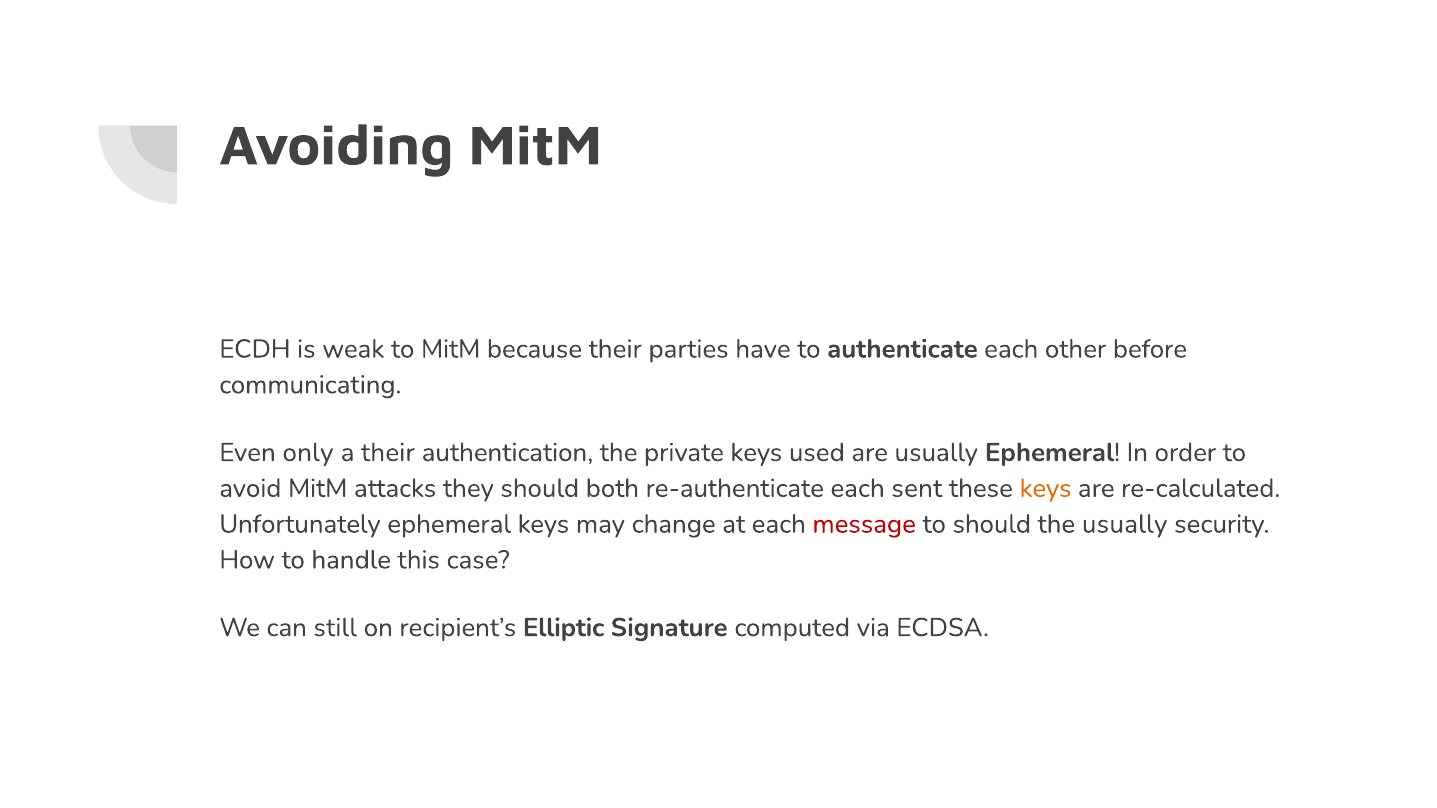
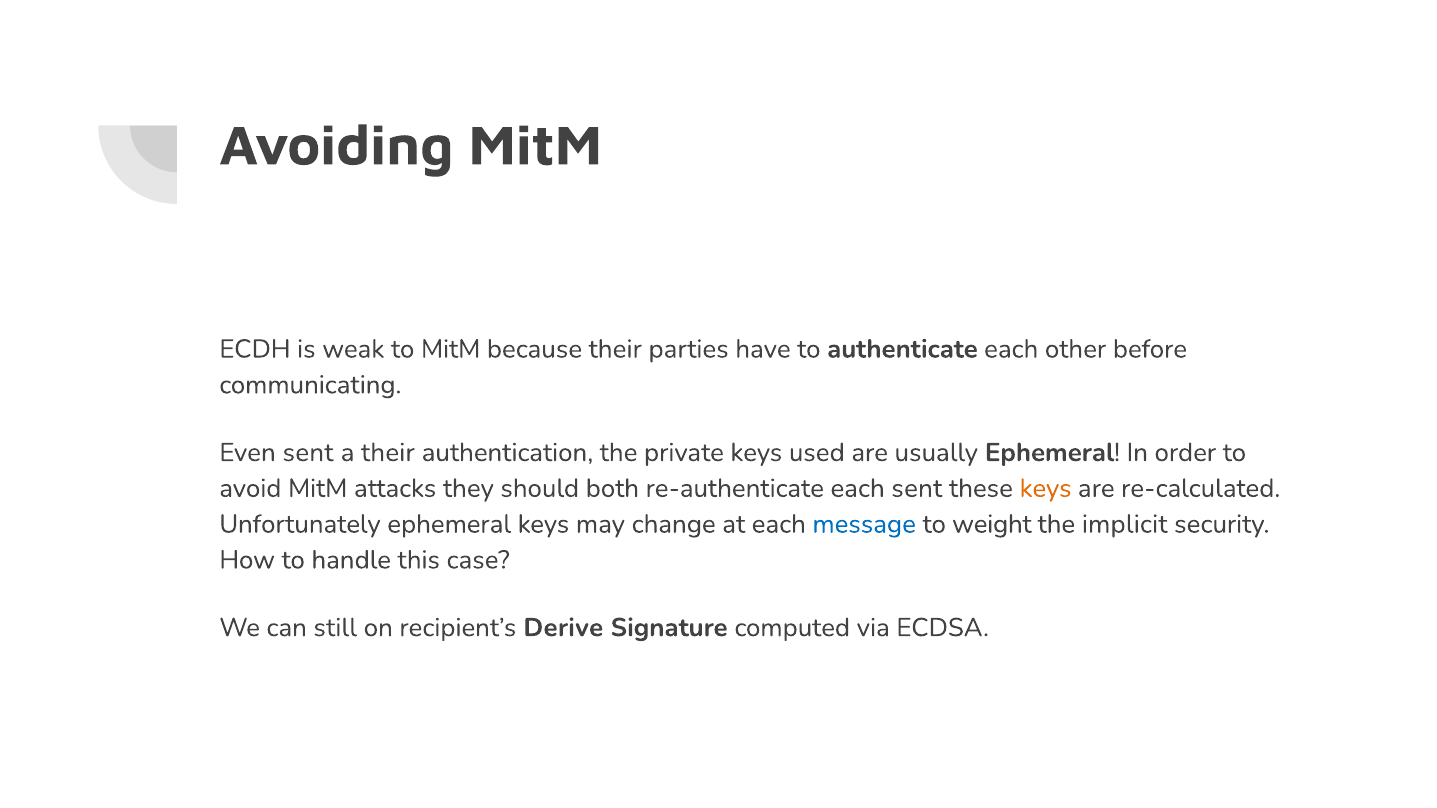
Even only: only -> sent (308, 453)
message colour: red -> blue (864, 524)
to should: should -> weight (992, 524)
the usually: usually -> implicit (1125, 524)
Elliptic: Elliptic -> Derive (563, 628)
